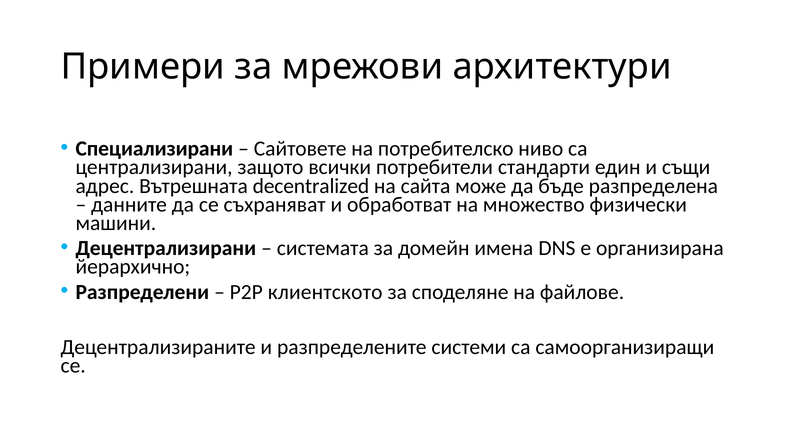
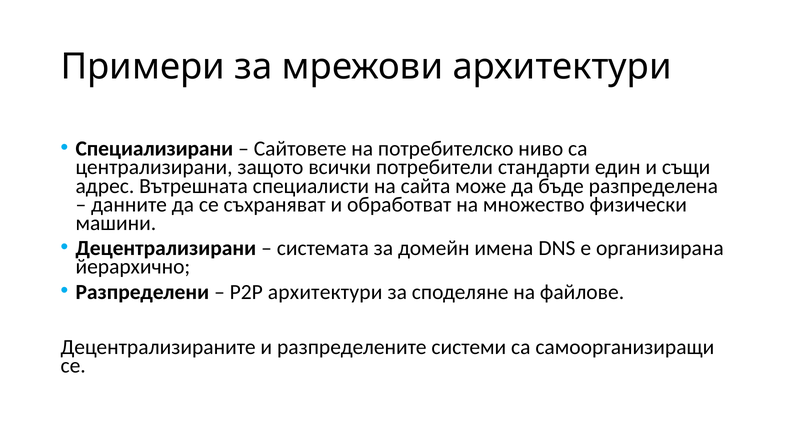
decentralized: decentralized -> специалисти (311, 186)
P2P клиентското: клиентското -> архитектури (325, 292)
